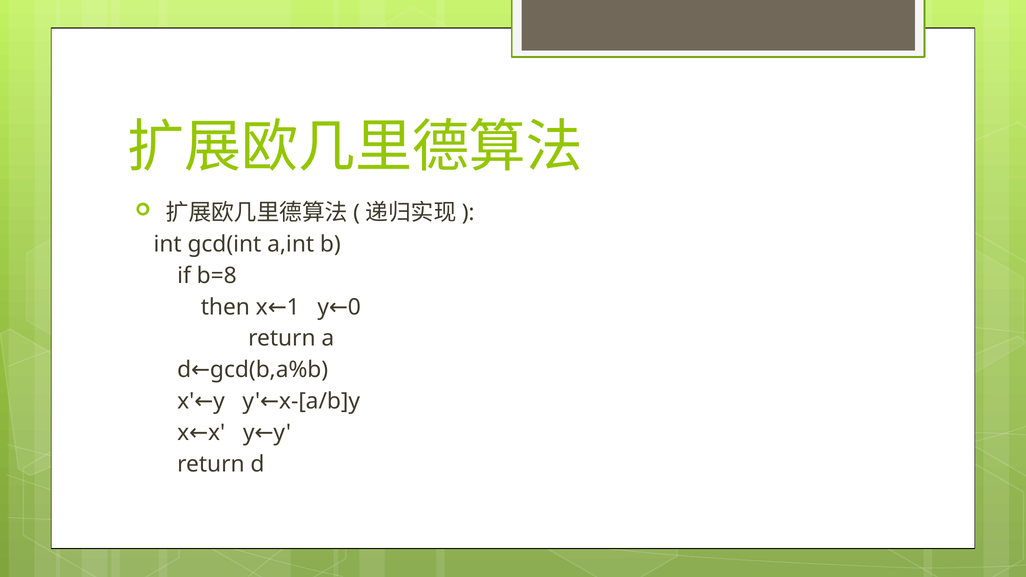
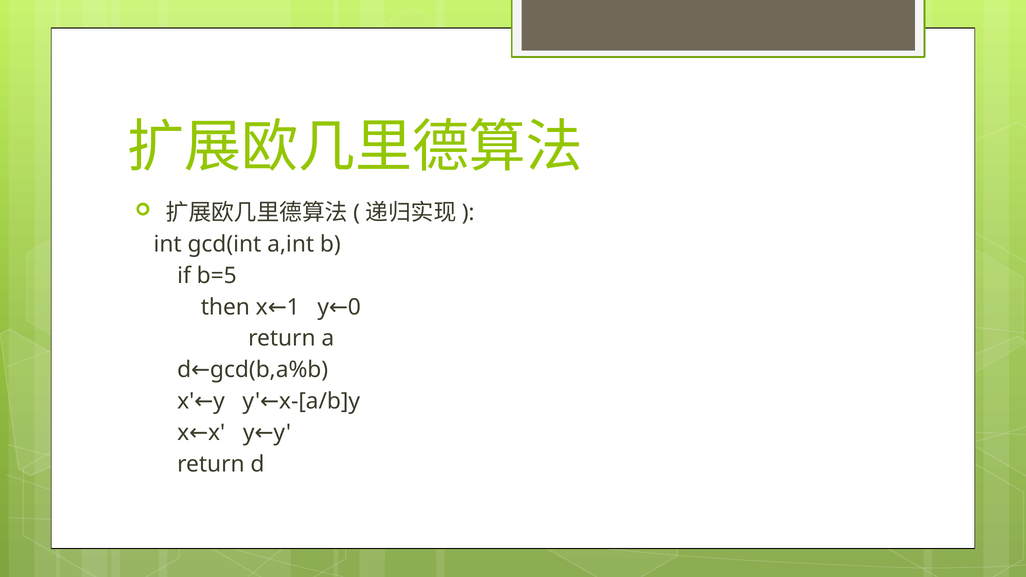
b=8: b=8 -> b=5 (217, 276)
